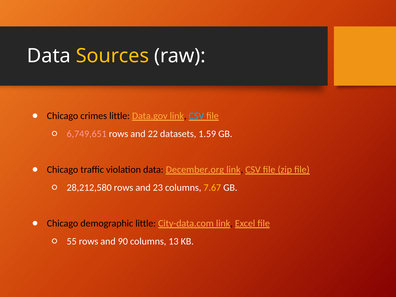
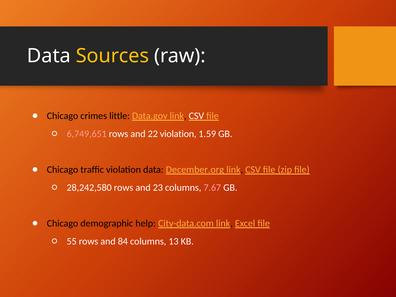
CSV colour: light blue -> white (196, 116)
22 datasets: datasets -> violation (178, 134)
28,212,580: 28,212,580 -> 28,242,580 (89, 188)
7.67 colour: yellow -> pink (212, 188)
demographic little: little -> help (146, 223)
90: 90 -> 84 (123, 241)
